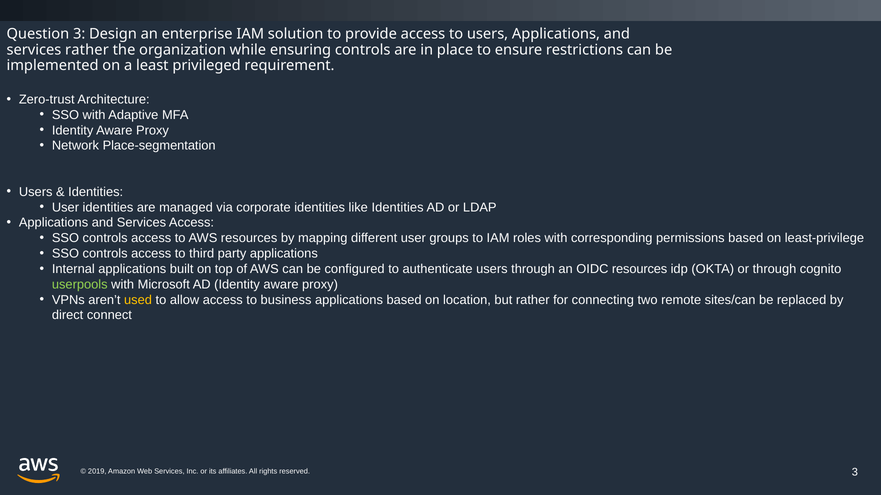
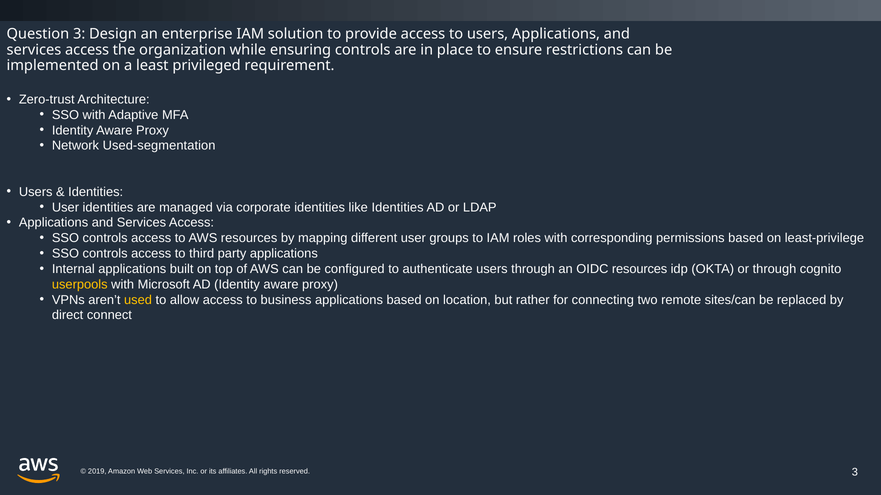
rather: rather -> access (87, 50)
Place-segmentation: Place-segmentation -> Used-segmentation (159, 146)
userpools colour: light green -> yellow (80, 285)
